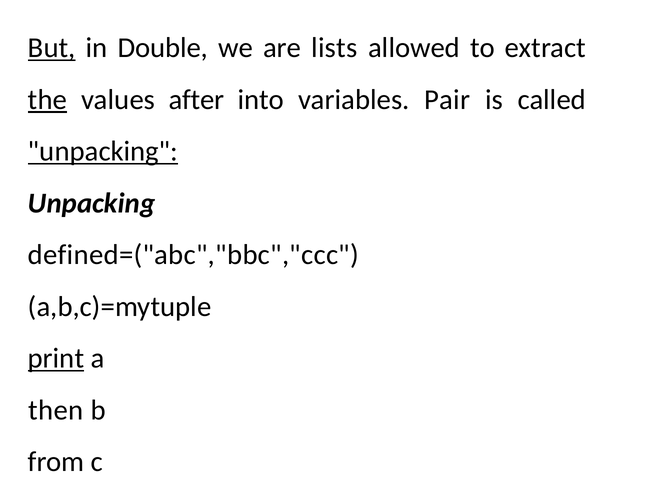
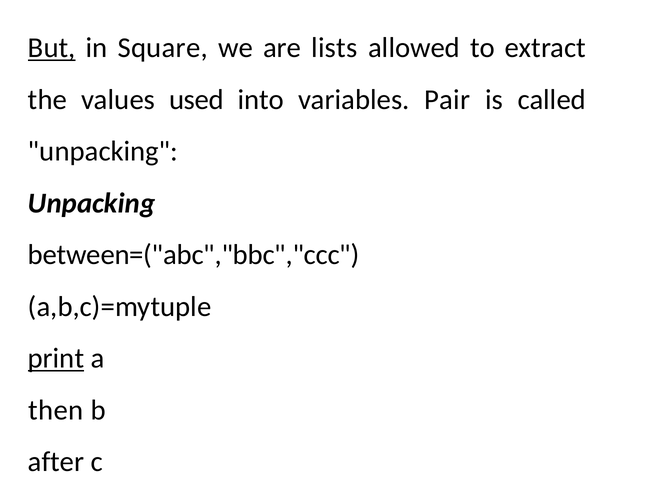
Double: Double -> Square (163, 48)
the underline: present -> none (47, 100)
after: after -> used (197, 100)
unpacking underline: present -> none (103, 152)
defined=("abc","bbc","ccc: defined=("abc","bbc","ccc -> between=("abc","bbc","ccc (194, 255)
from: from -> after (56, 462)
